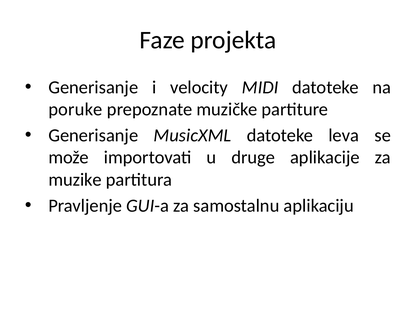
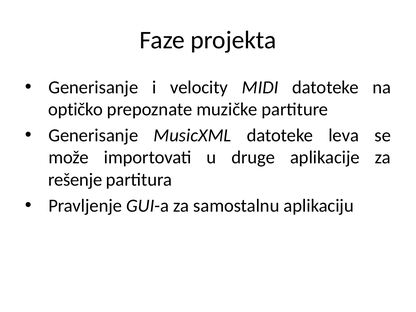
poruke: poruke -> optičko (76, 109)
muzike: muzike -> rešenje (75, 180)
